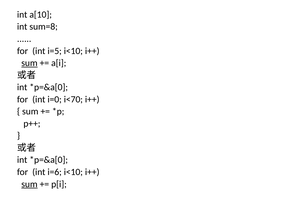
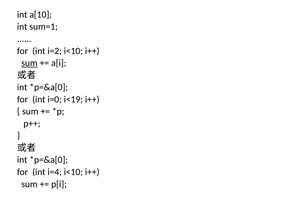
sum=8: sum=8 -> sum=1 (44, 27)
i=5: i=5 -> i=2 (55, 51)
i<70: i<70 -> i<19 (73, 99)
i=6: i=6 -> i=4 (55, 172)
sum underline: present -> none (29, 184)
